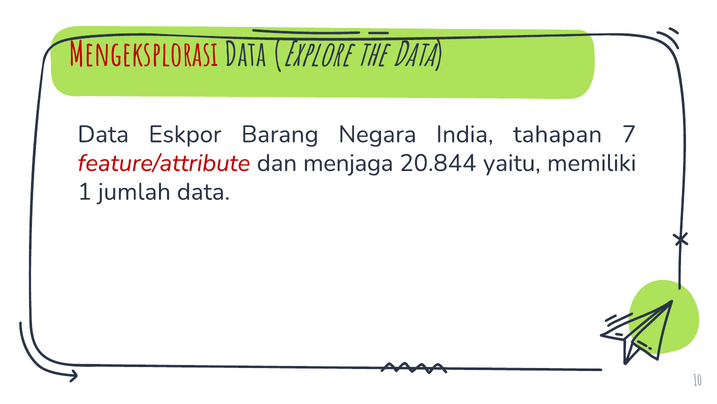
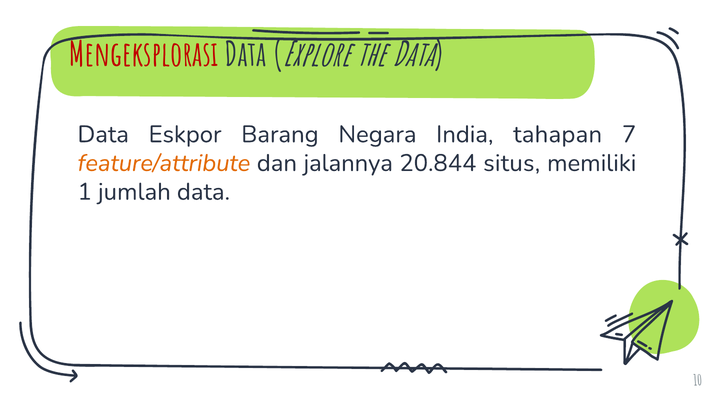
feature/attribute colour: red -> orange (164, 163)
menjaga: menjaga -> jalannya (348, 163)
yaitu: yaitu -> situs (512, 163)
